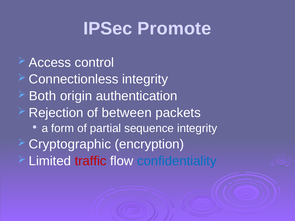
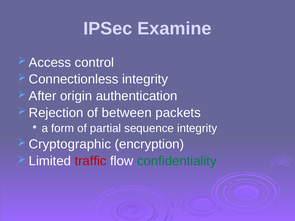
Promote: Promote -> Examine (174, 29)
Both: Both -> After (43, 96)
confidentiality colour: blue -> green (177, 161)
